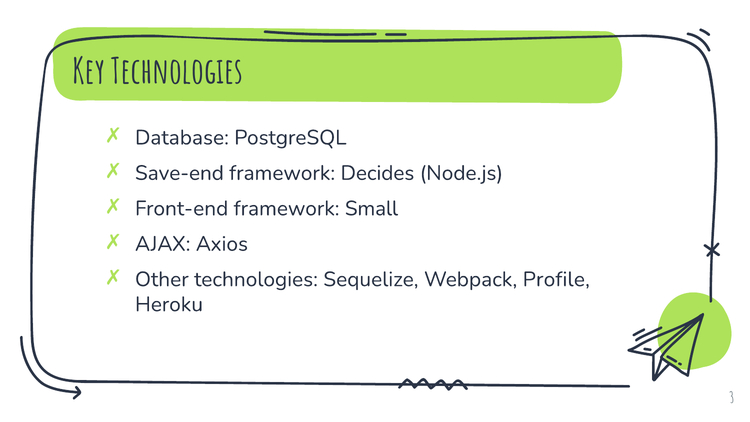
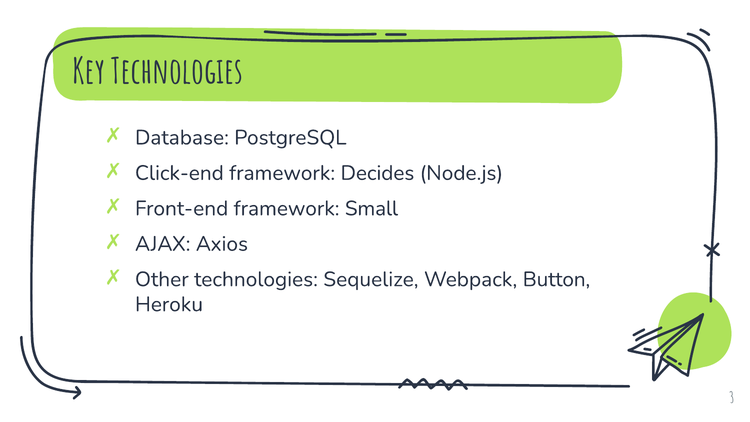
Save-end: Save-end -> Click-end (179, 173)
Profile: Profile -> Button (556, 279)
